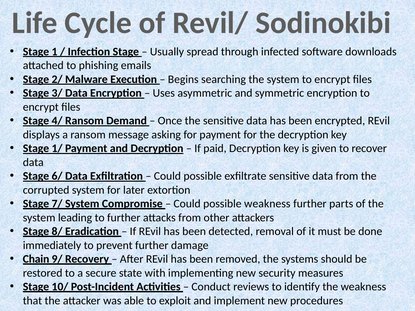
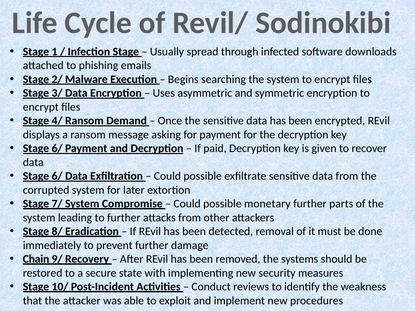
1/: 1/ -> 6/ (57, 149)
possible weakness: weakness -> monetary (267, 204)
